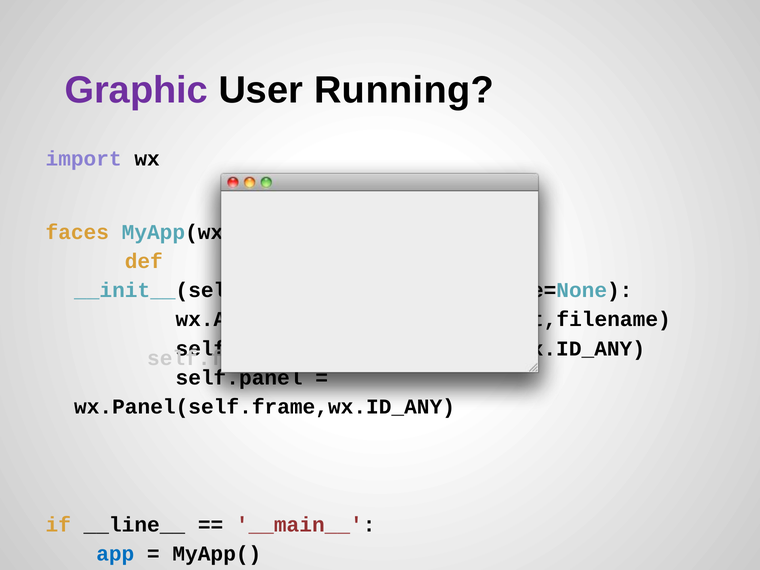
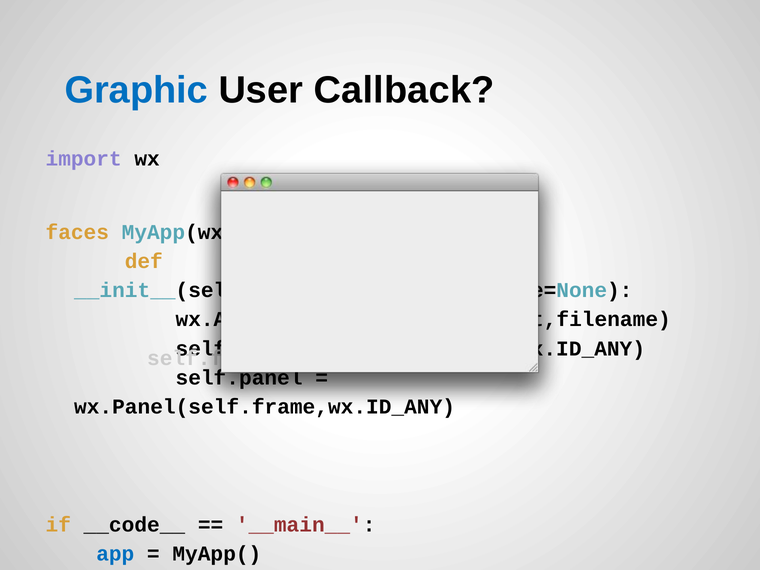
Graphic colour: purple -> blue (136, 90)
Running: Running -> Callback (404, 90)
__line__: __line__ -> __code__ (134, 525)
